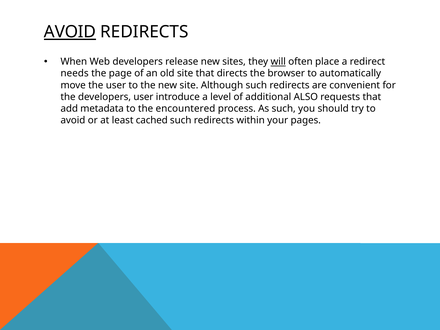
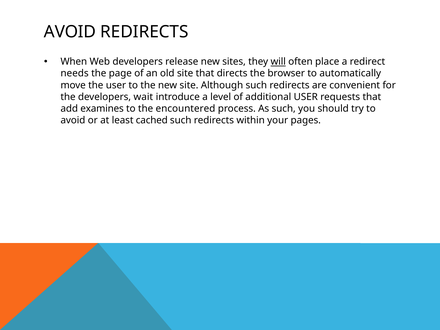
AVOID underline: present -> none (70, 32)
developers user: user -> wait (143, 97)
additional ALSO: ALSO -> USER (306, 97)
metadata: metadata -> examines (102, 109)
